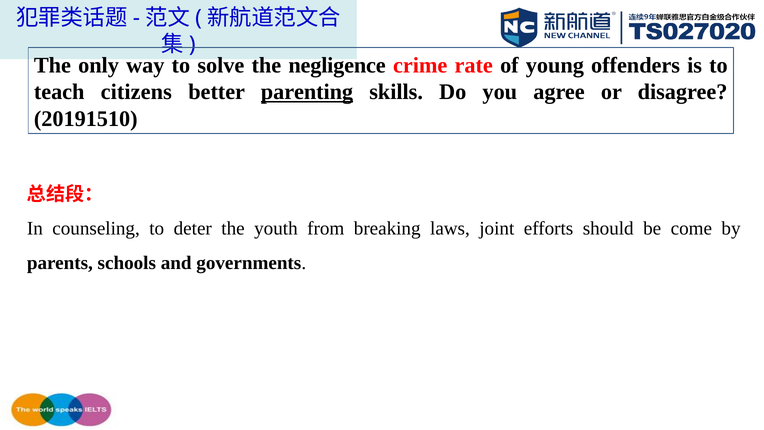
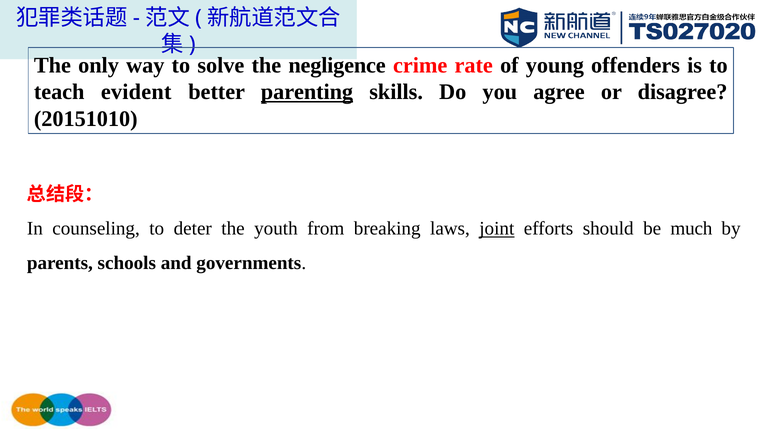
citizens: citizens -> evident (136, 92)
20191510: 20191510 -> 20151010 (86, 119)
joint underline: none -> present (497, 229)
come: come -> much (691, 229)
